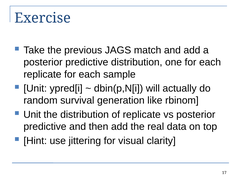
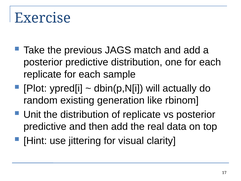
Unit: Unit -> Plot (35, 88)
survival: survival -> existing (77, 100)
